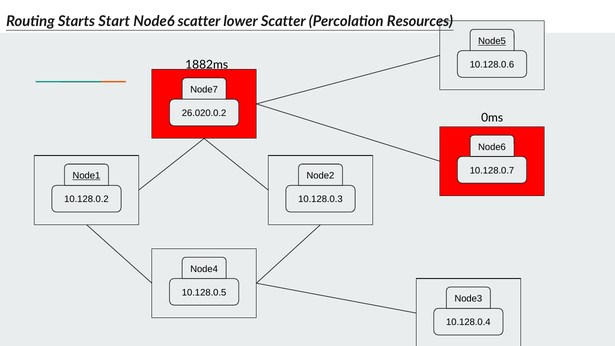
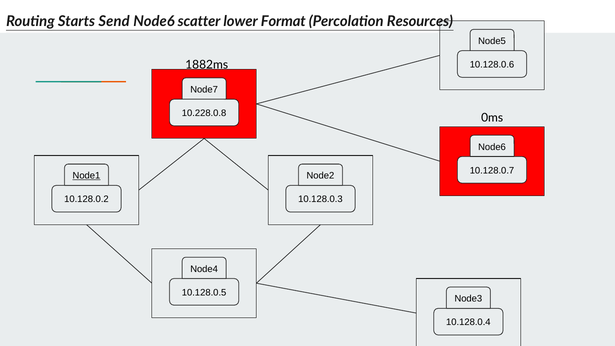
Start: Start -> Send (114, 22)
lower Scatter: Scatter -> Format (283, 22)
Node5 underline: present -> none (492, 41)
26.020.0.2: 26.020.0.2 -> 10.228.0.8 (204, 113)
